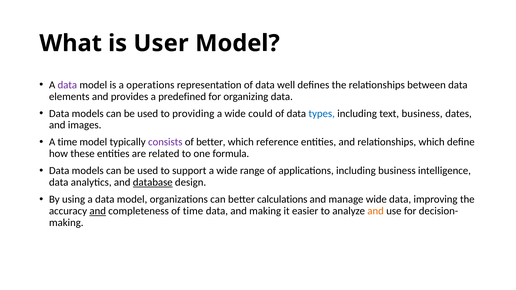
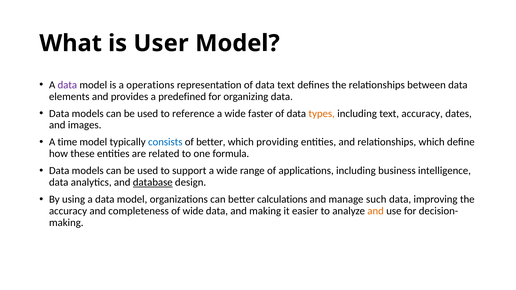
data well: well -> text (286, 85)
providing: providing -> reference (193, 114)
could: could -> faster (261, 114)
types colour: blue -> orange (322, 114)
text business: business -> accuracy (422, 114)
consists colour: purple -> blue (165, 142)
reference: reference -> providing (277, 142)
manage wide: wide -> such (376, 199)
and underline: present -> none (98, 211)
of time: time -> wide (193, 211)
